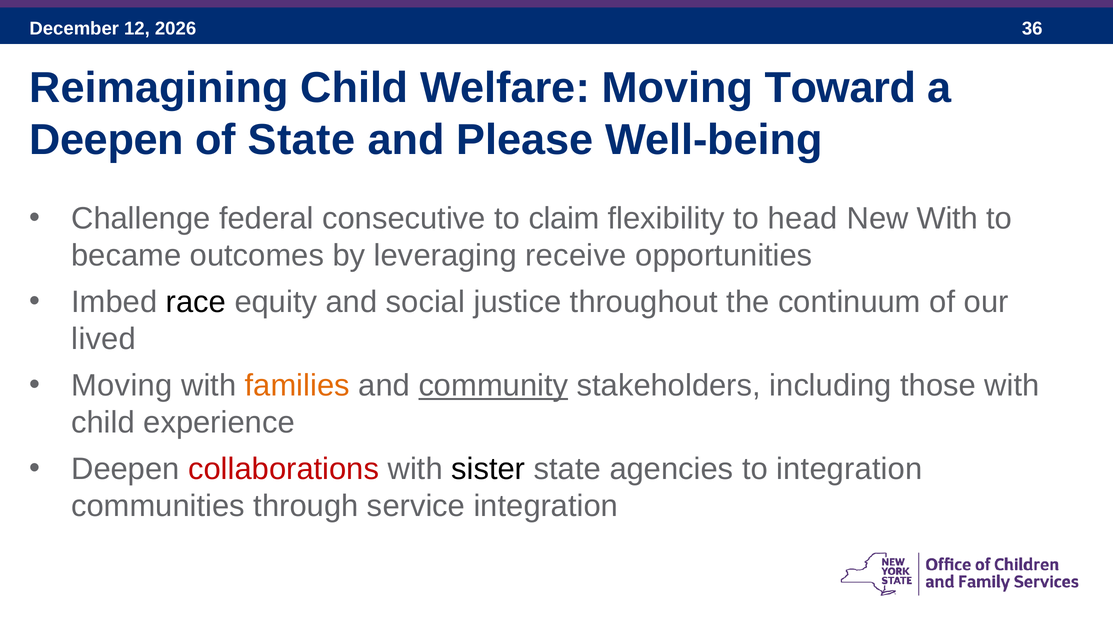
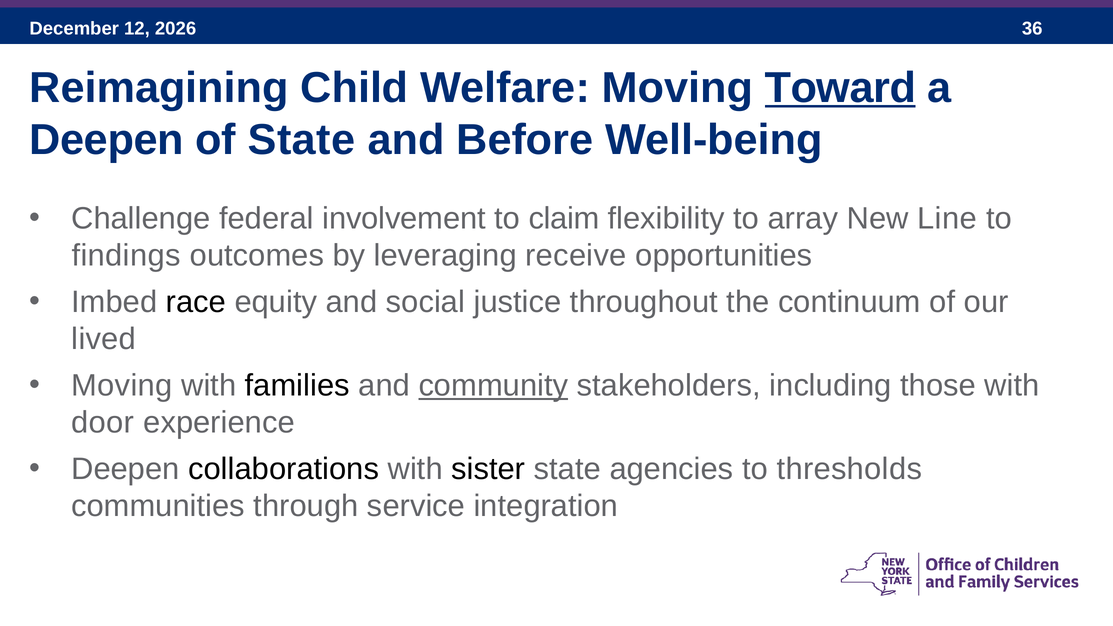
Toward underline: none -> present (840, 88)
Please: Please -> Before (525, 140)
consecutive: consecutive -> involvement (404, 219)
head: head -> array (803, 219)
New With: With -> Line (947, 219)
became: became -> findings (126, 256)
families colour: orange -> black (297, 386)
child: child -> door (103, 423)
collaborations colour: red -> black (284, 469)
to integration: integration -> thresholds (849, 469)
